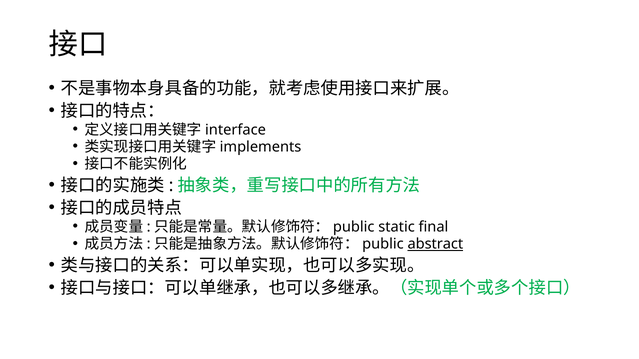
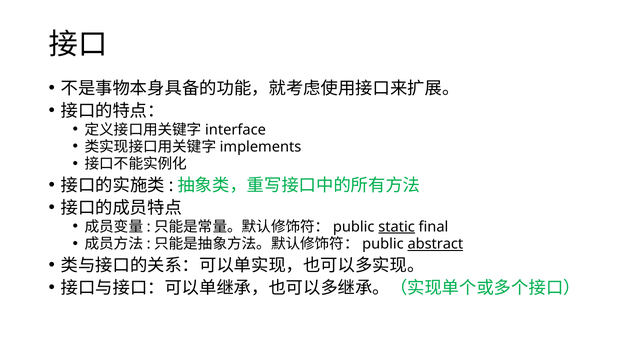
static underline: none -> present (397, 227)
